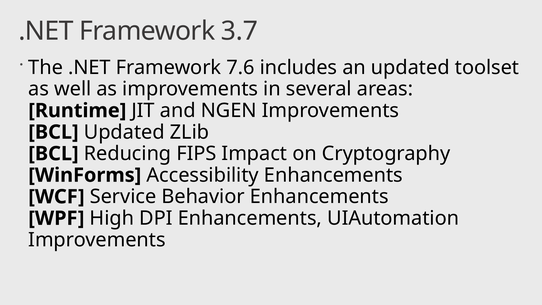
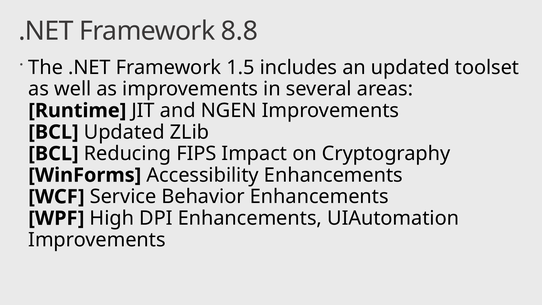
3.7: 3.7 -> 8.8 (239, 31)
7.6: 7.6 -> 1.5 (240, 67)
